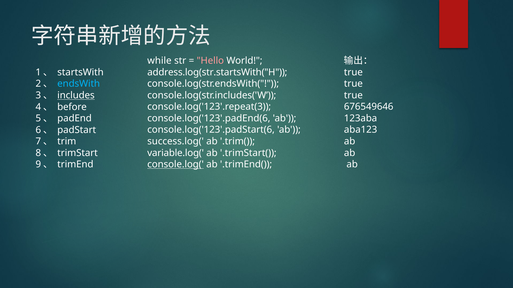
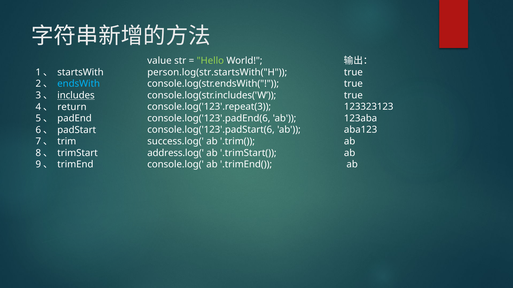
while: while -> value (159, 61)
Hello colour: pink -> light green (210, 61)
address.log(str.startsWith("H: address.log(str.startsWith("H -> person.log(str.startsWith("H (217, 72)
before: before -> return (72, 107)
676549646: 676549646 -> 123323123 (369, 107)
variable.log(: variable.log( -> address.log( (176, 153)
console.log( underline: present -> none (176, 165)
